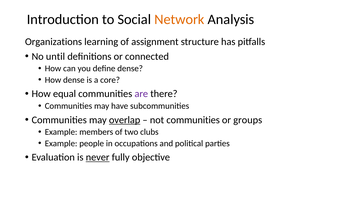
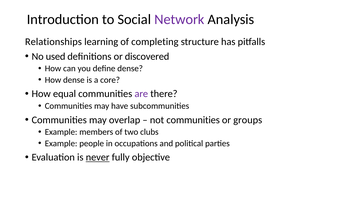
Network colour: orange -> purple (179, 19)
Organizations: Organizations -> Relationships (53, 42)
assignment: assignment -> completing (155, 42)
until: until -> used (56, 56)
connected: connected -> discovered (147, 56)
overlap underline: present -> none (125, 120)
